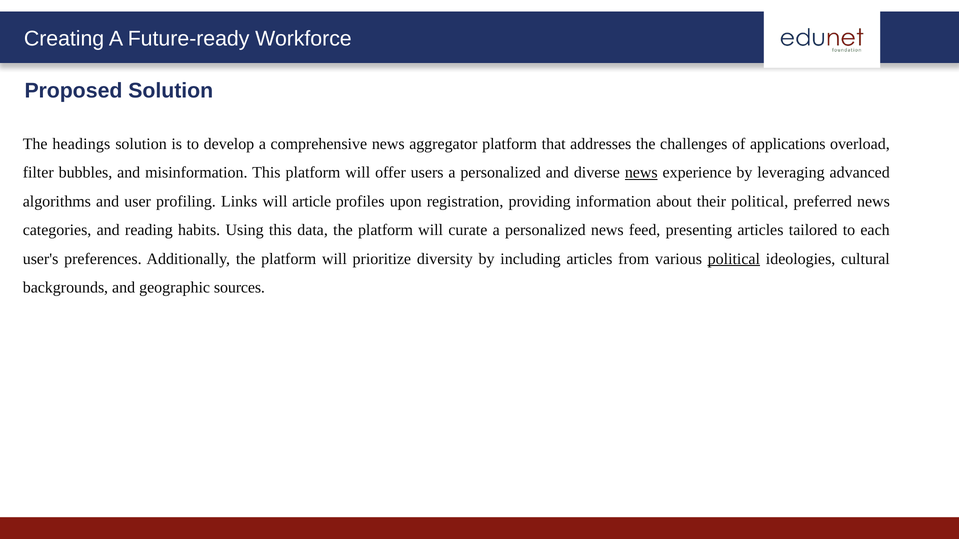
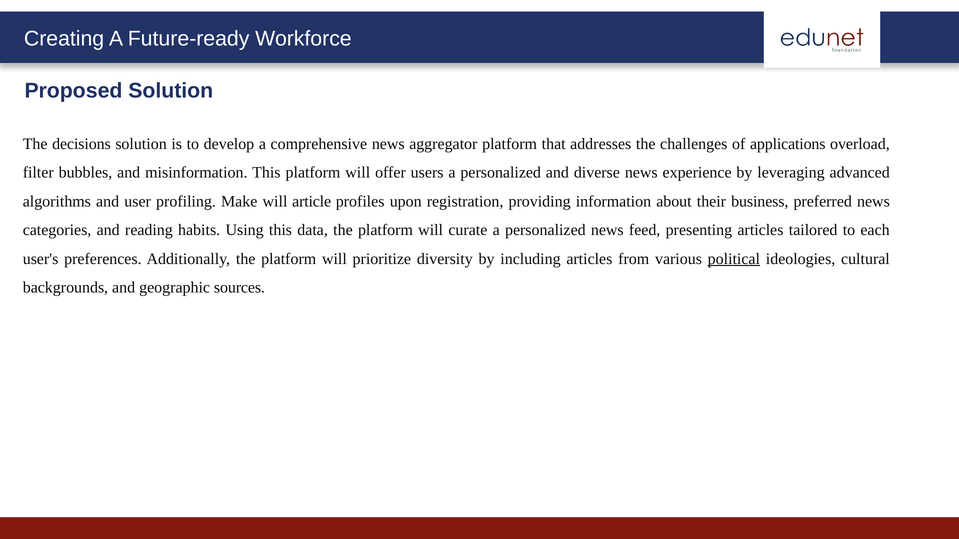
headings: headings -> decisions (82, 144)
news underline: present -> none (641, 173)
Links: Links -> Make (239, 202)
their political: political -> business (760, 202)
